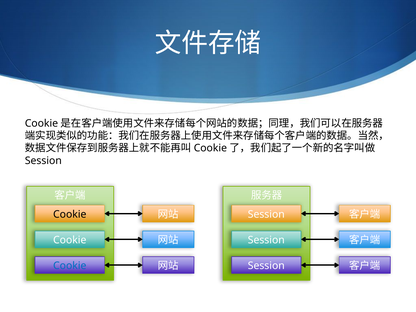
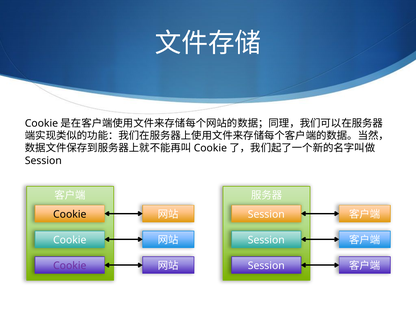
Cookie colour: blue -> purple (70, 266)
